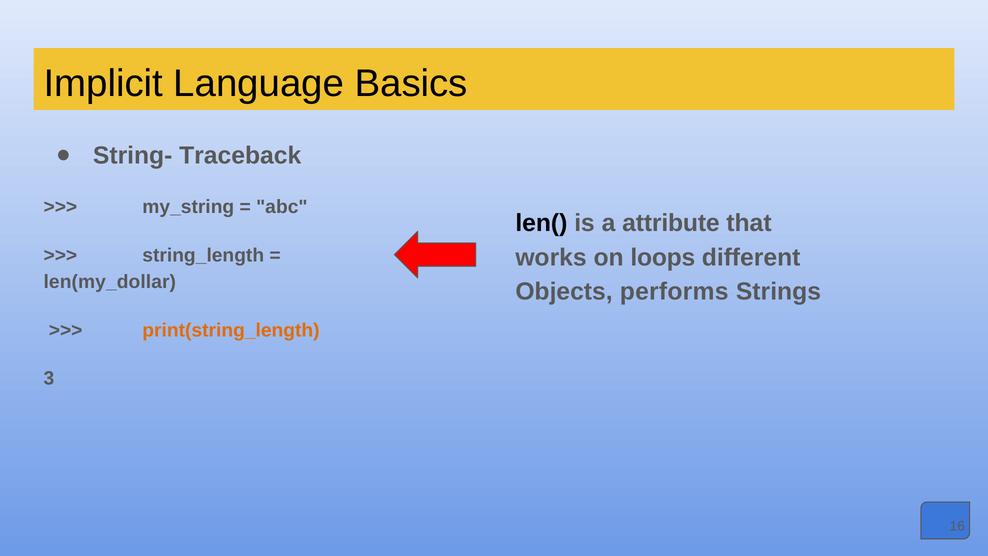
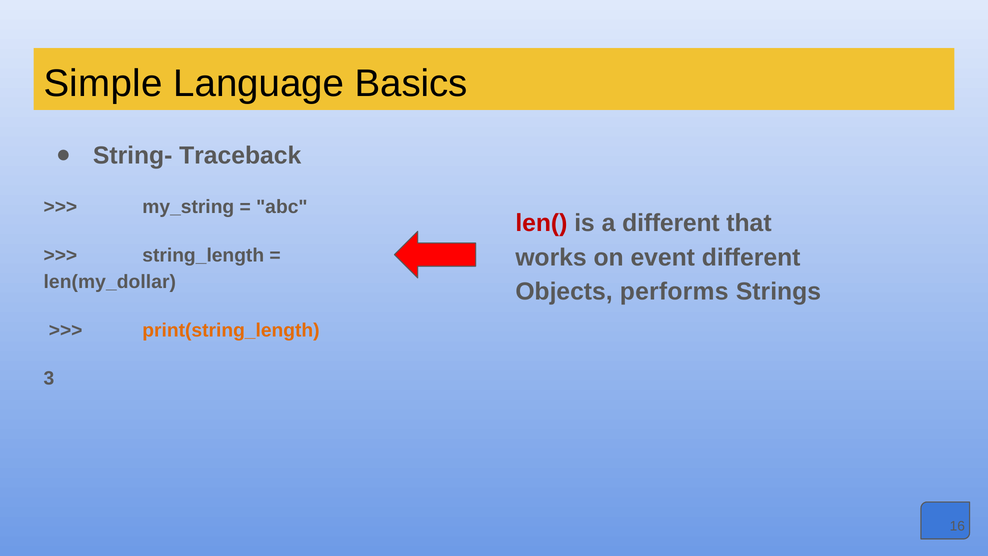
Implicit: Implicit -> Simple (103, 84)
len( colour: black -> red (541, 223)
a attribute: attribute -> different (671, 223)
loops: loops -> event (663, 257)
